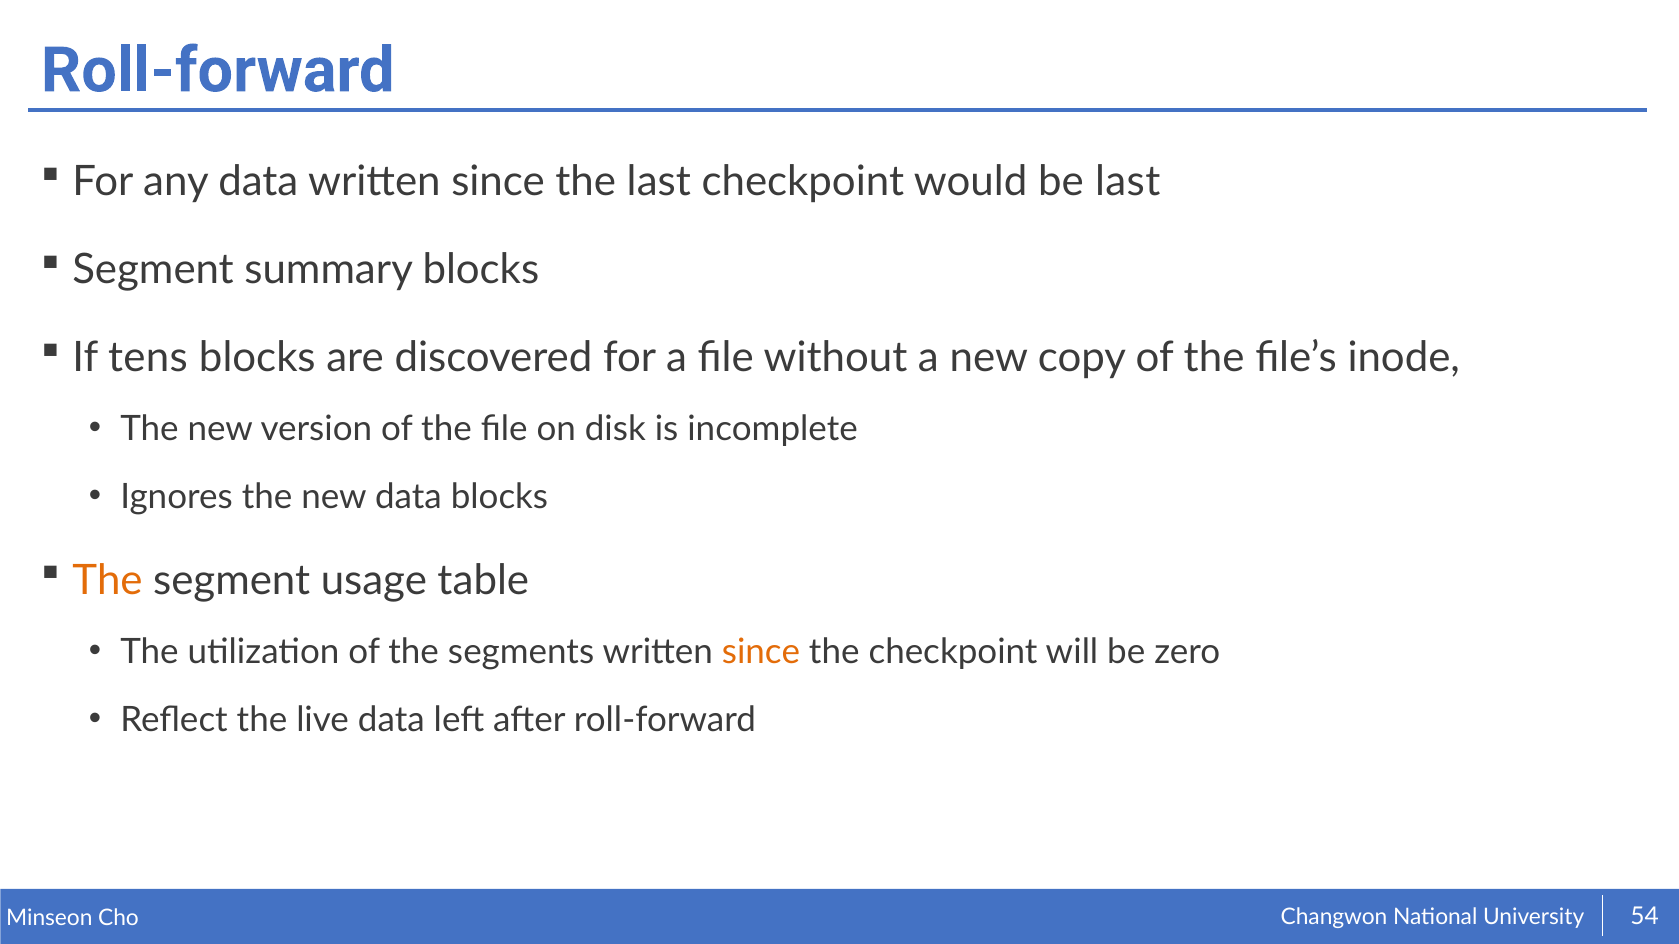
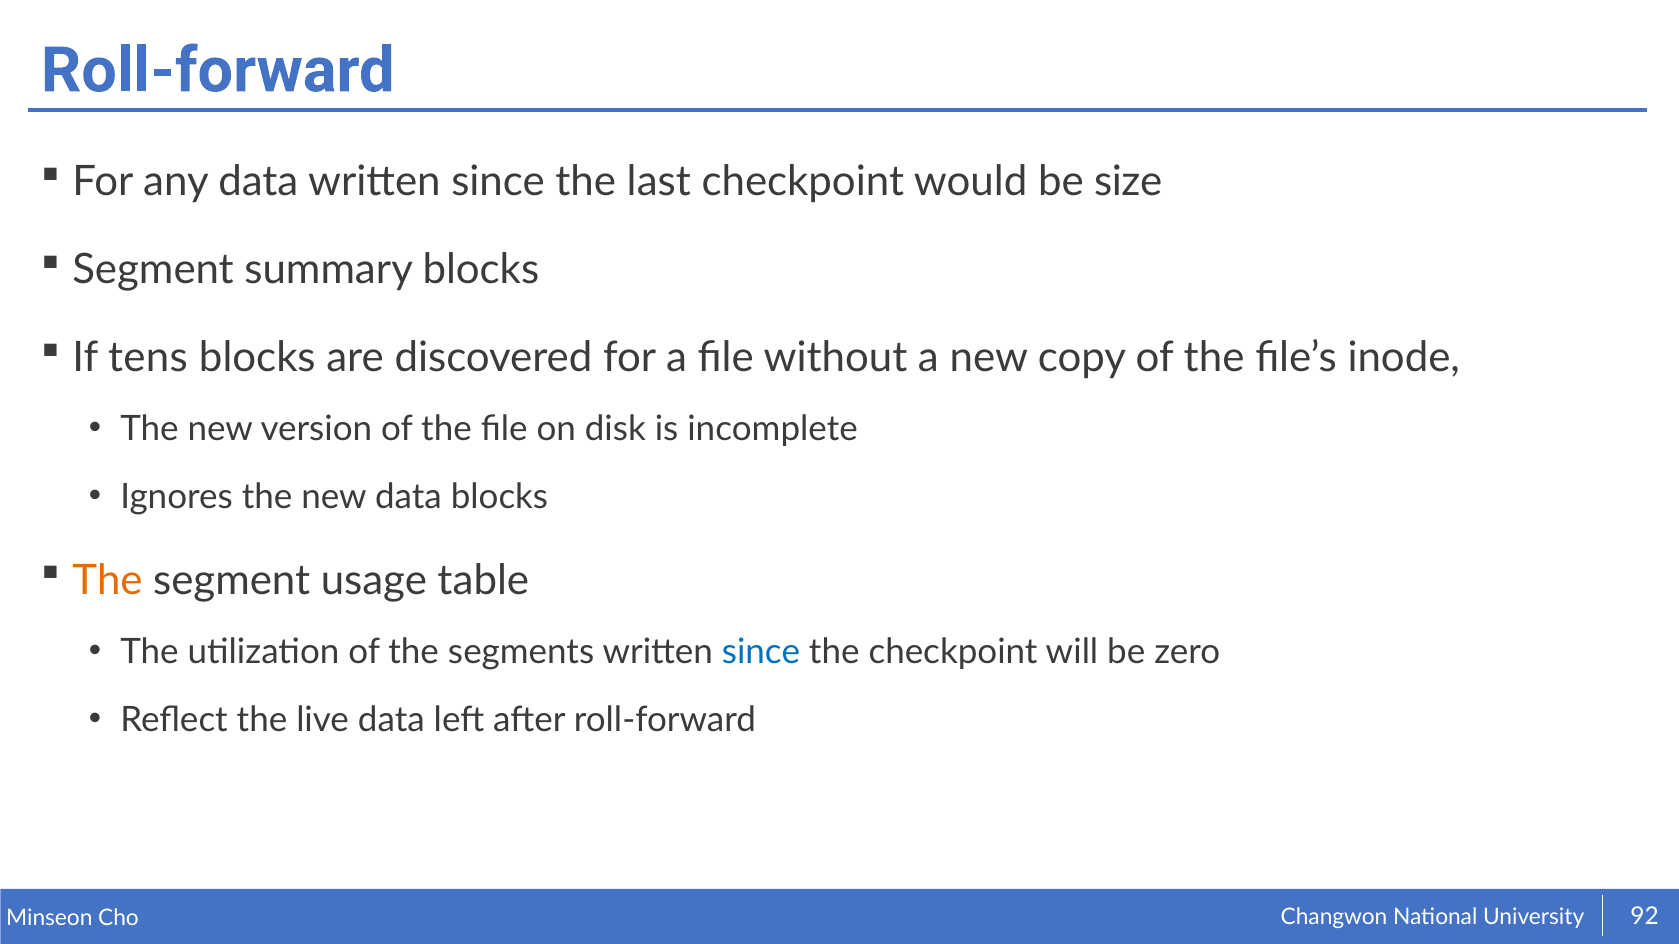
be last: last -> size (1128, 182)
since colour: orange -> blue (761, 652)
54: 54 -> 92 (1645, 917)
